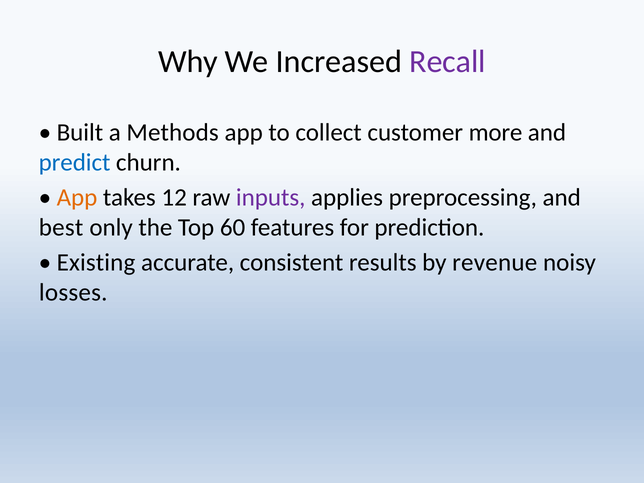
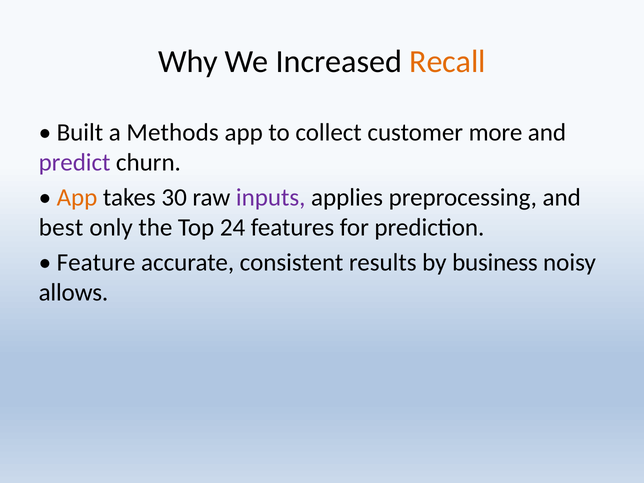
Recall colour: purple -> orange (448, 62)
predict colour: blue -> purple (75, 163)
12: 12 -> 30 (174, 198)
60: 60 -> 24 (233, 228)
Existing: Existing -> Feature (96, 263)
revenue: revenue -> business (495, 263)
losses: losses -> allows (73, 293)
